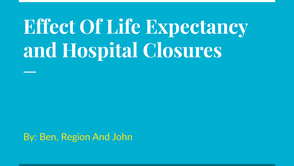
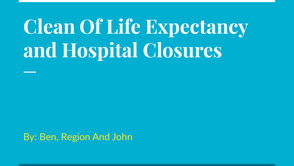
Effect: Effect -> Clean (49, 27)
